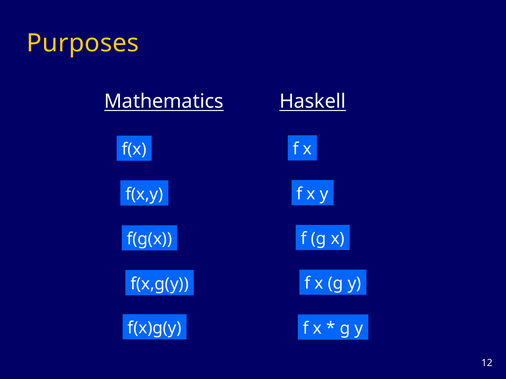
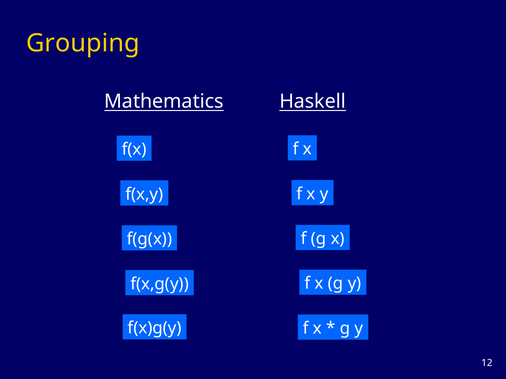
Purposes: Purposes -> Grouping (83, 43)
